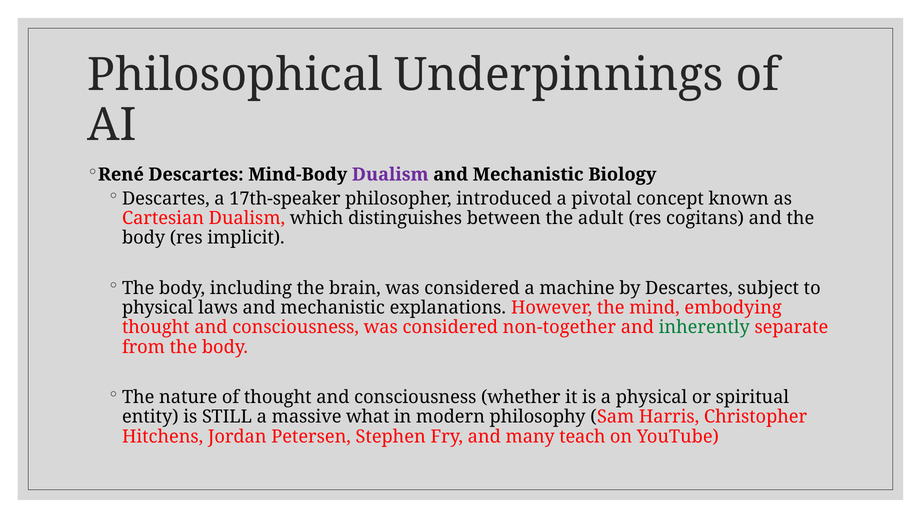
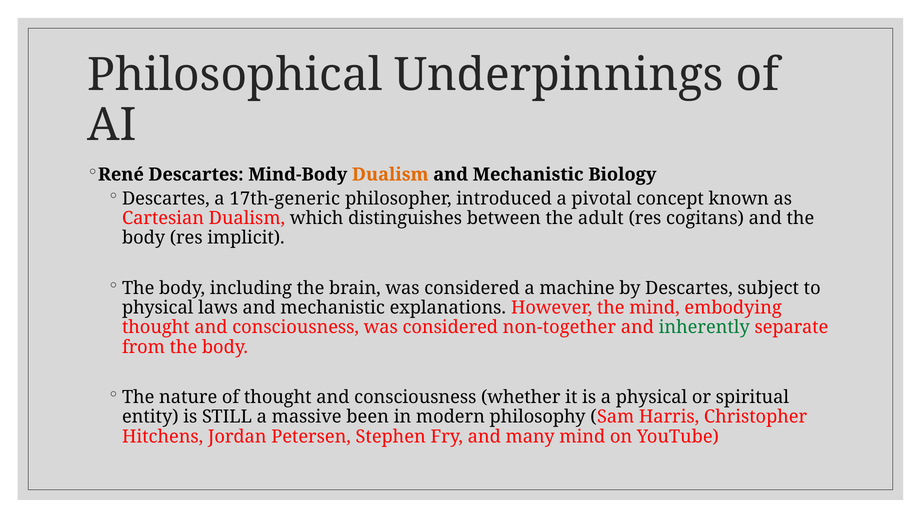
Dualism colour: purple -> orange (390, 175)
17th-speaker: 17th-speaker -> 17th-generic (285, 199)
what: what -> been (368, 417)
many teach: teach -> mind (582, 437)
